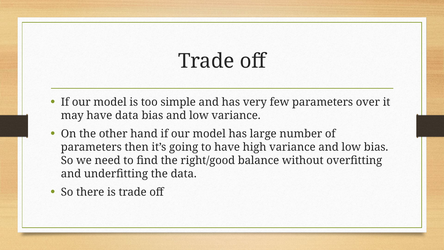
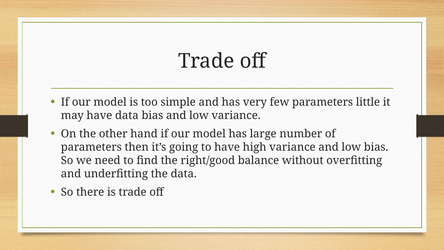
over: over -> little (368, 102)
